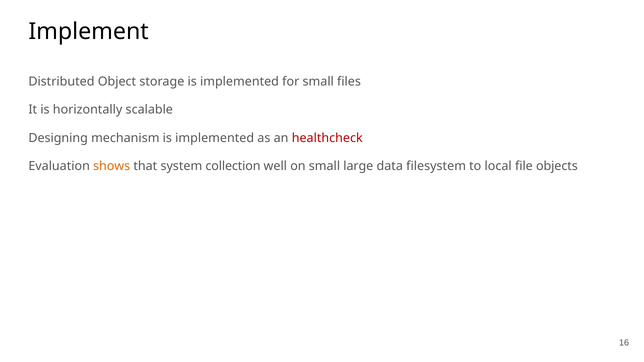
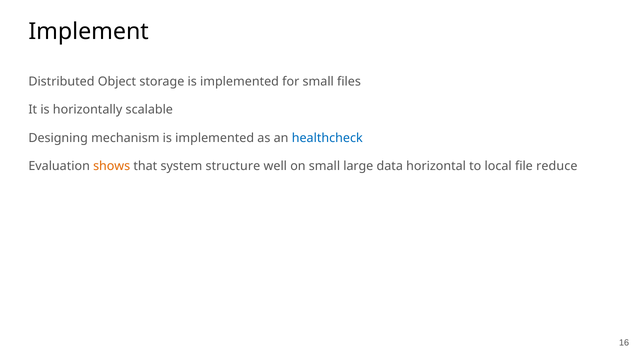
healthcheck colour: red -> blue (327, 138)
collection: collection -> structure (233, 166)
filesystem: filesystem -> horizontal (436, 166)
objects: objects -> reduce (557, 166)
